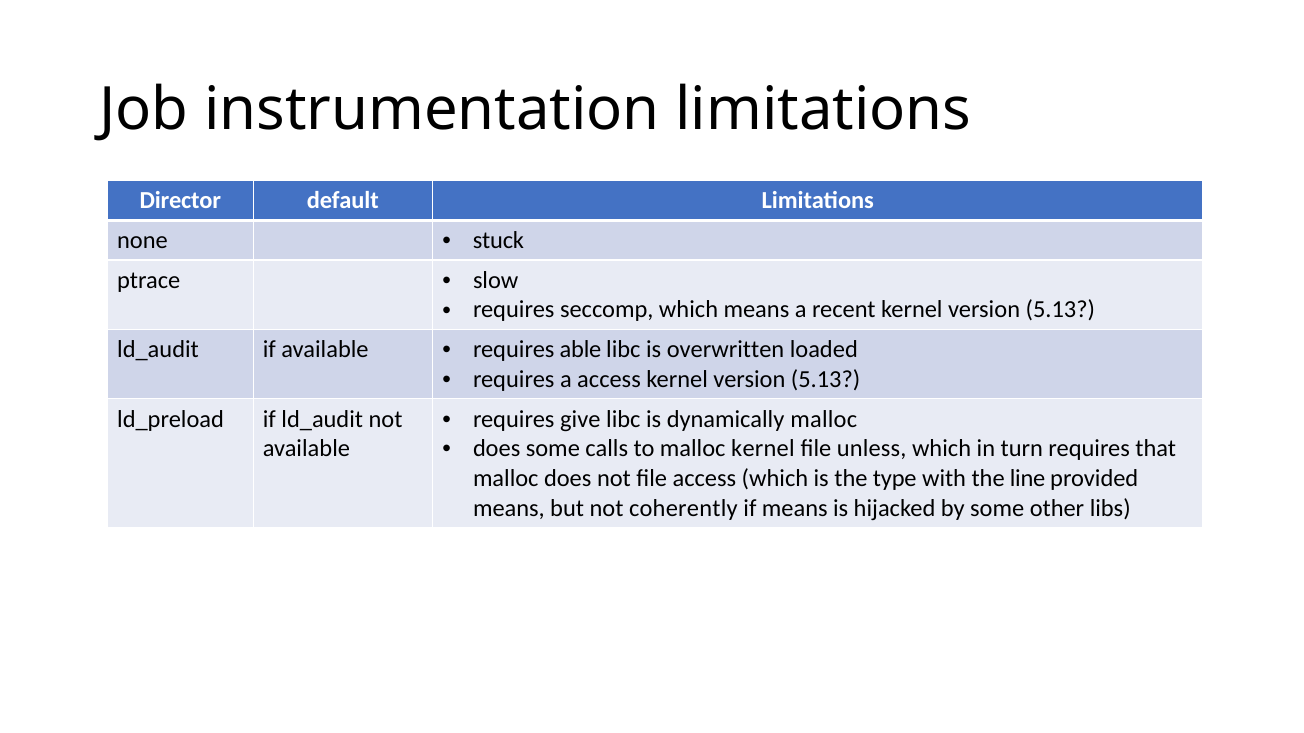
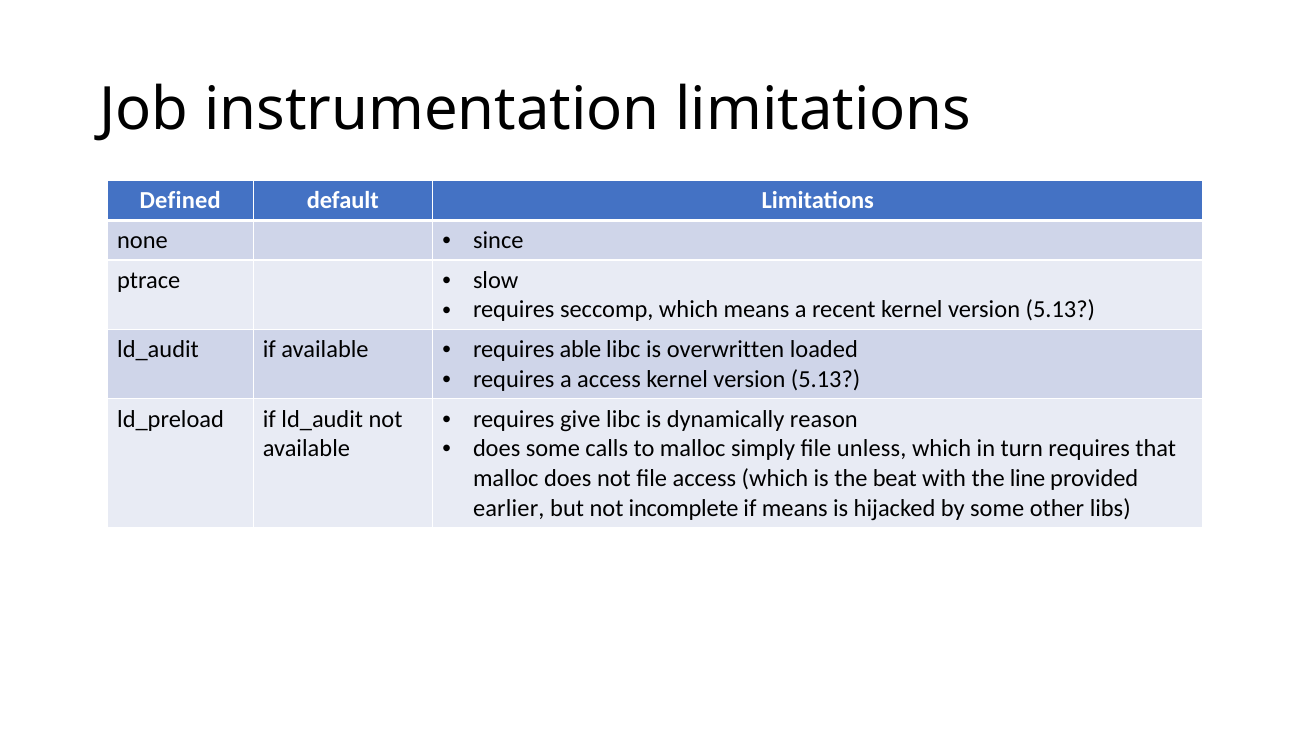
Director: Director -> Defined (180, 201)
stuck: stuck -> since (498, 241)
dynamically malloc: malloc -> reason (824, 419)
malloc kernel: kernel -> simply (763, 449)
type: type -> beat (895, 479)
means: means -> earlier (509, 509)
coherently: coherently -> incomplete (684, 509)
